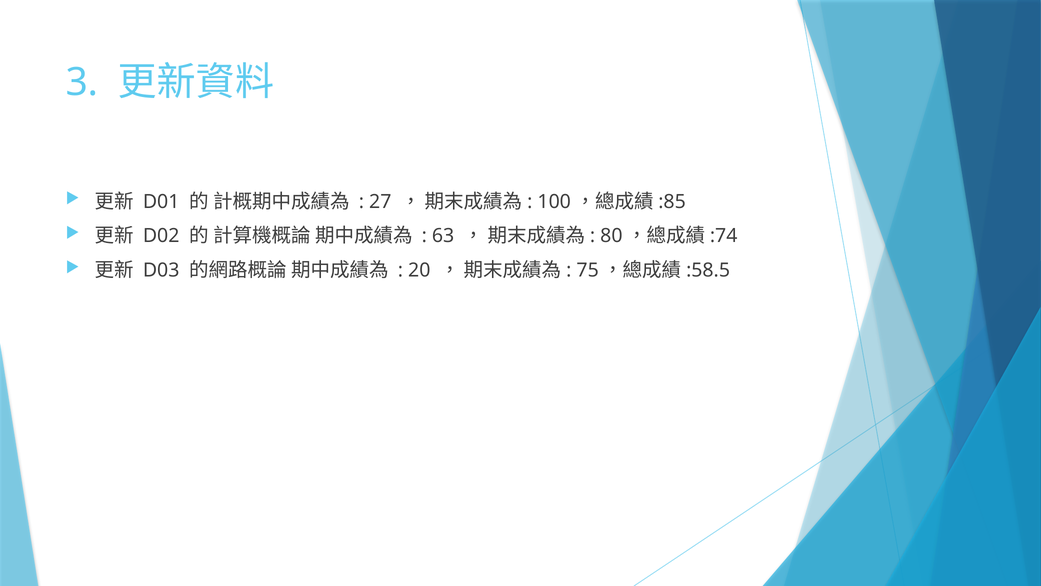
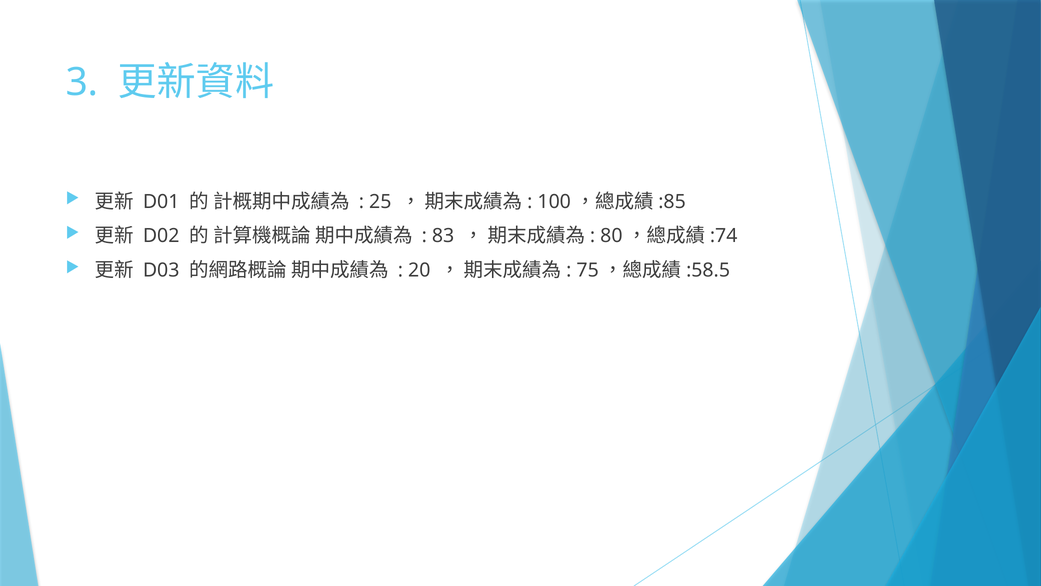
27: 27 -> 25 (380, 201)
63: 63 -> 83 (443, 236)
